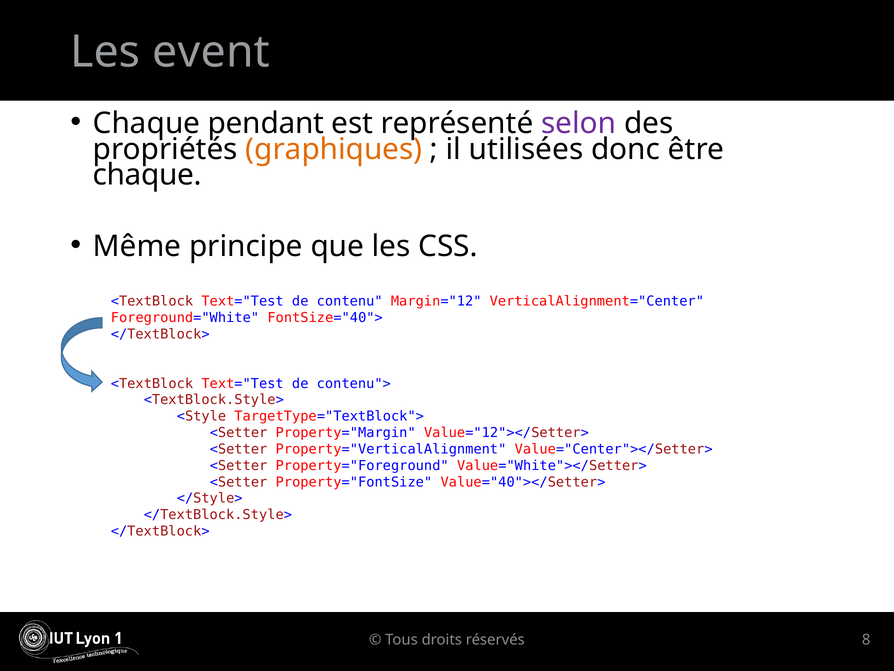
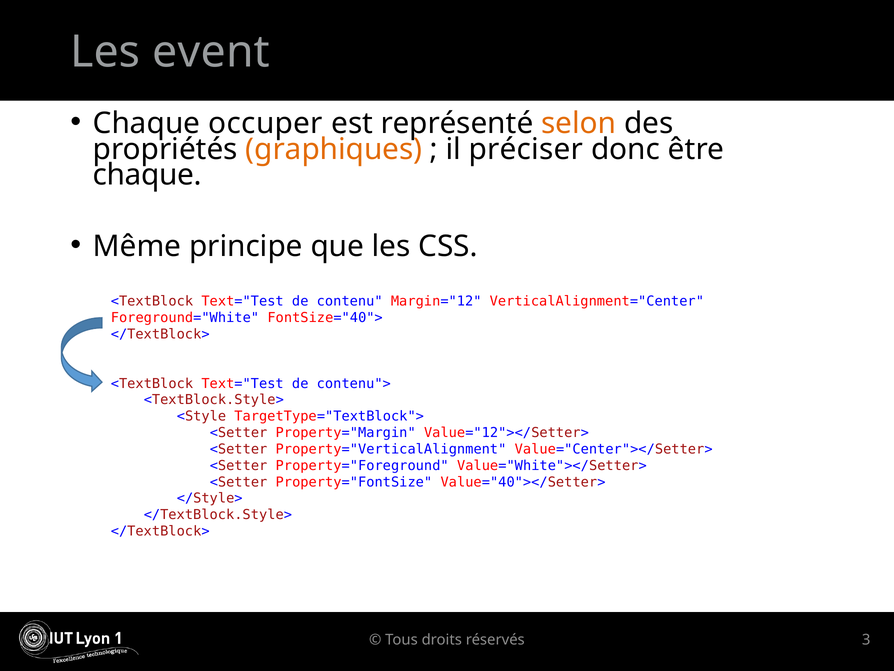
pendant: pendant -> occuper (266, 123)
selon colour: purple -> orange (579, 123)
utilisées: utilisées -> préciser (526, 149)
8: 8 -> 3 (866, 639)
